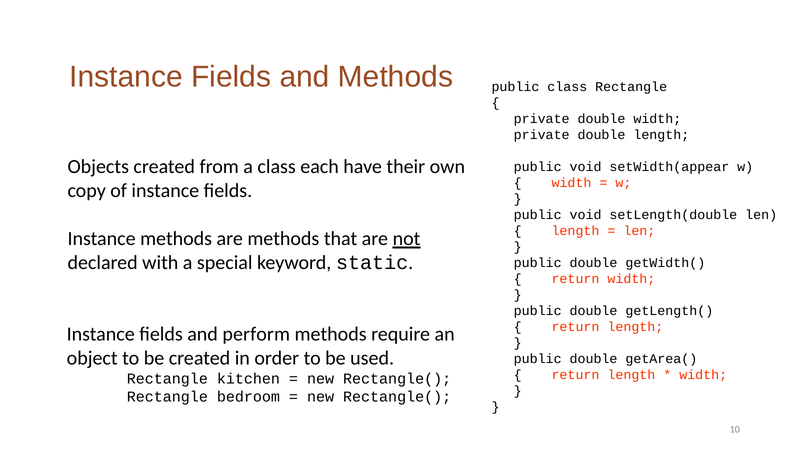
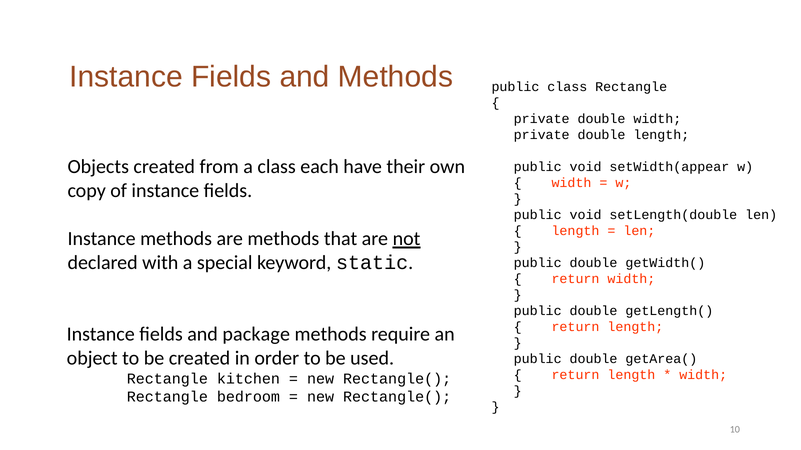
perform: perform -> package (256, 335)
